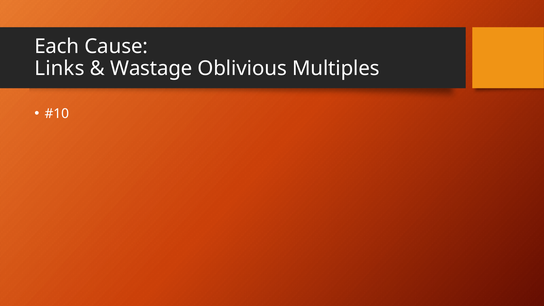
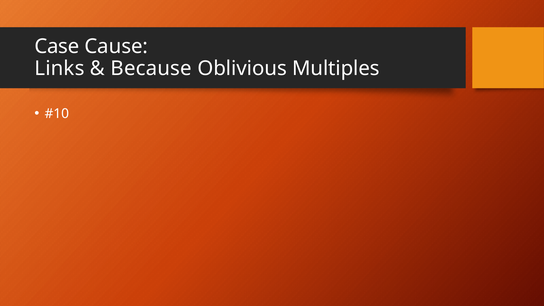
Each: Each -> Case (57, 47)
Wastage: Wastage -> Because (151, 69)
